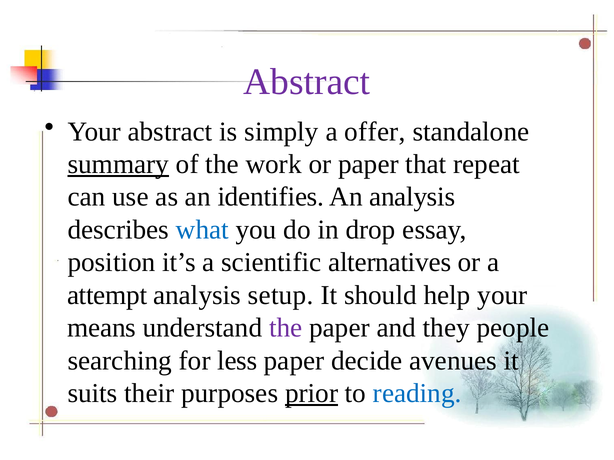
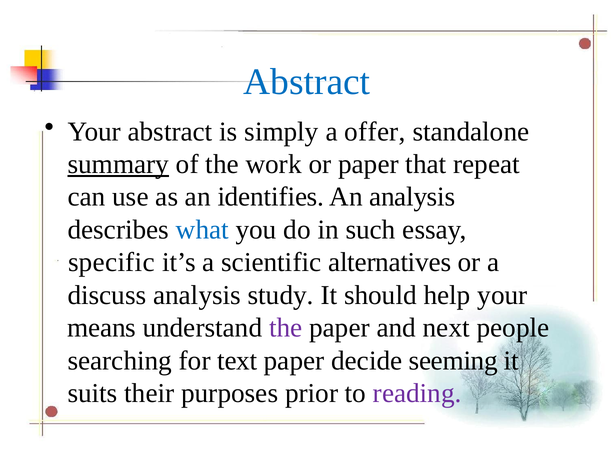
Abstract colour: purple -> blue (307, 82)
drop: drop -> such (371, 230)
position: position -> specific (111, 263)
attempt: attempt -> discuss (107, 295)
setup: setup -> study (281, 295)
they: they -> next (446, 328)
less: less -> text (237, 361)
avenues: avenues -> seeming (453, 361)
prior underline: present -> none (312, 394)
reading colour: blue -> purple (417, 394)
